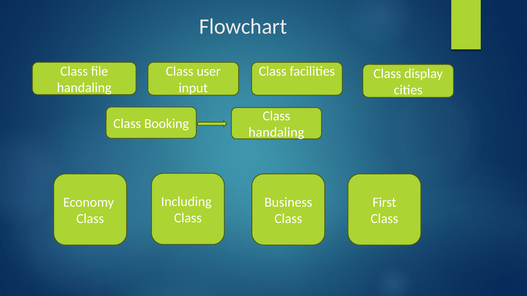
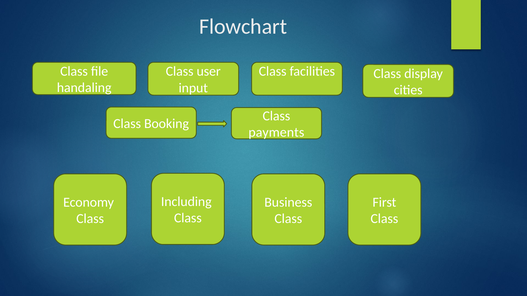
handaling: handaling -> payments (276, 133)
